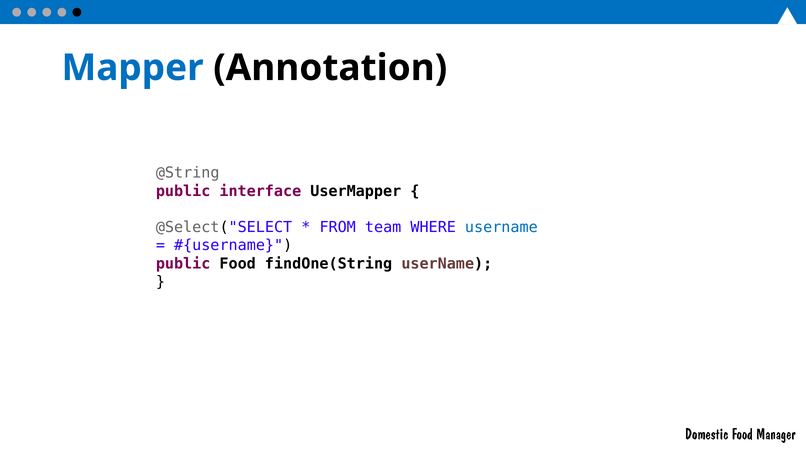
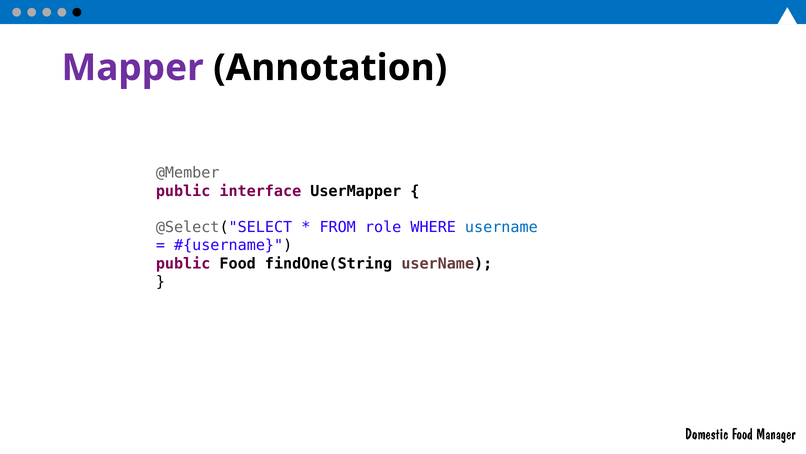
Mapper colour: blue -> purple (133, 68)
@String: @String -> @Member (188, 173)
team: team -> role (383, 227)
